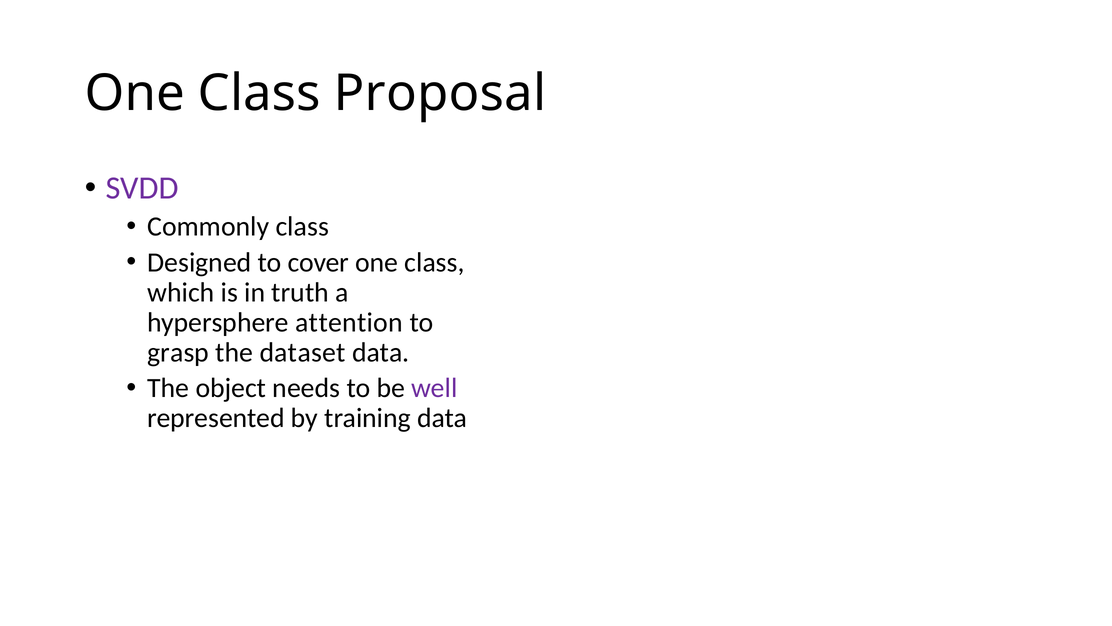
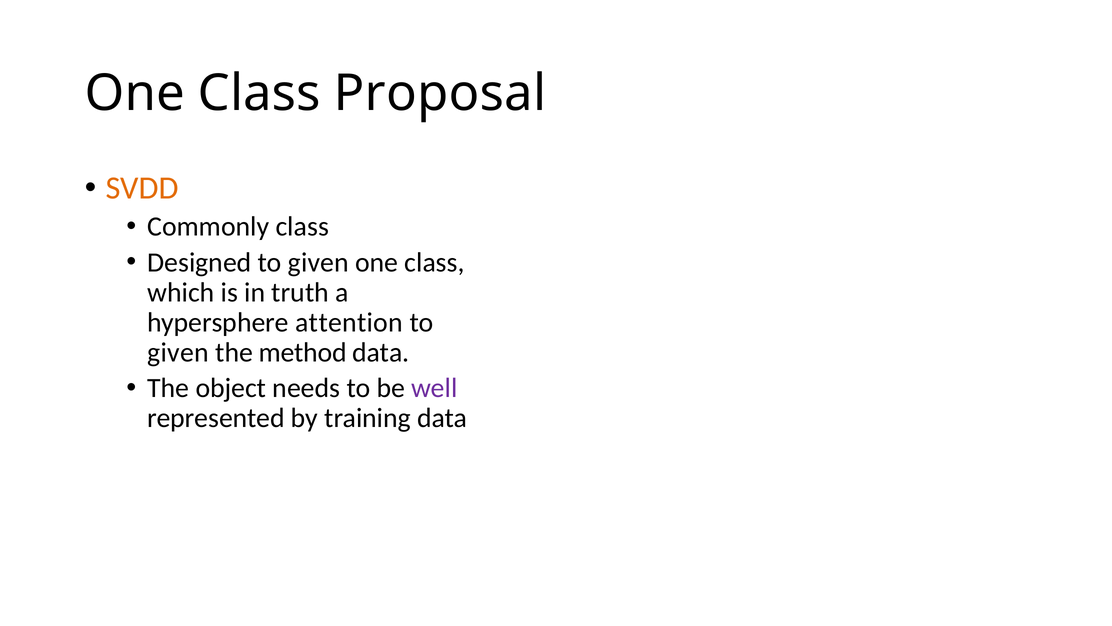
SVDD colour: purple -> orange (142, 188)
Designed to cover: cover -> given (318, 262)
grasp: grasp -> given (178, 352)
dataset: dataset -> method (303, 352)
